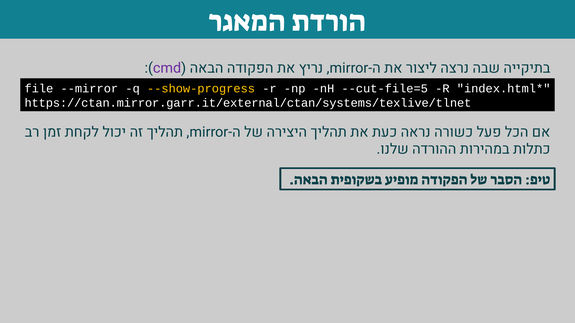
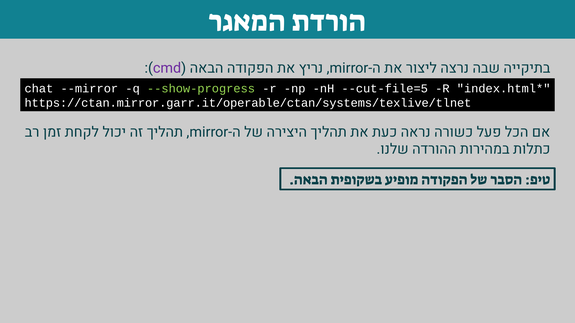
file: file -> chat (39, 89)
--show-progress colour: yellow -> light green (201, 89)
https://ctan.mirror.garr.it/external/ctan/systems/texlive/tlnet: https://ctan.mirror.garr.it/external/ctan/systems/texlive/tlnet -> https://ctan.mirror.garr.it/operable/ctan/systems/texlive/tlnet (248, 103)
